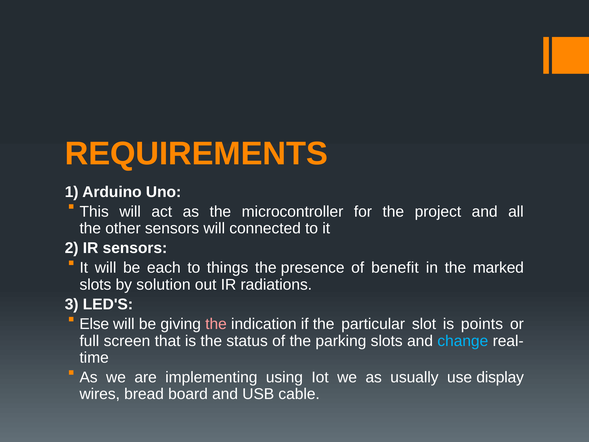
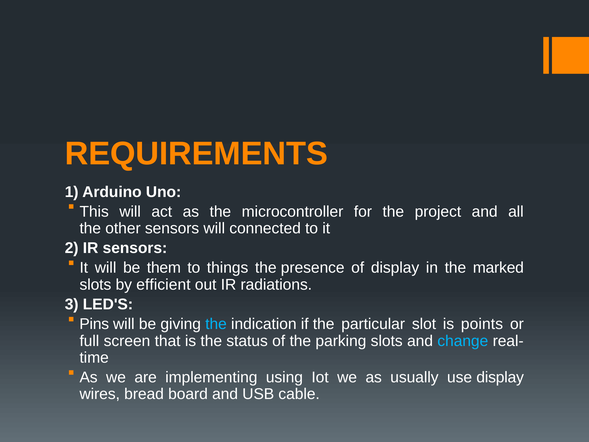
each: each -> them (164, 268)
of benefit: benefit -> display (395, 268)
solution: solution -> efficient (163, 284)
Else: Else -> Pins (94, 324)
the colour: pink -> light blue (216, 324)
